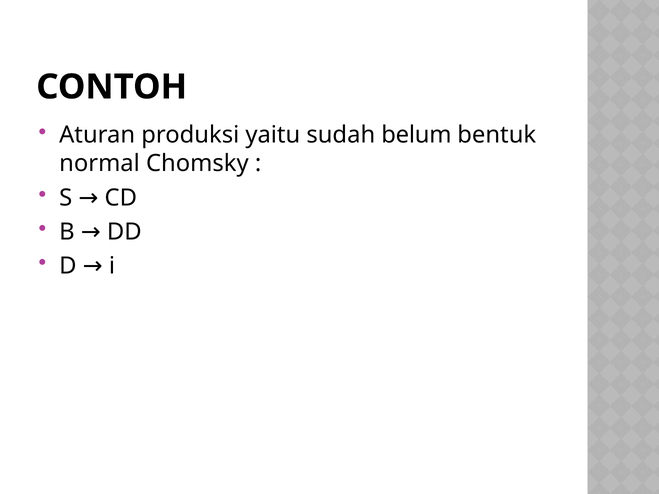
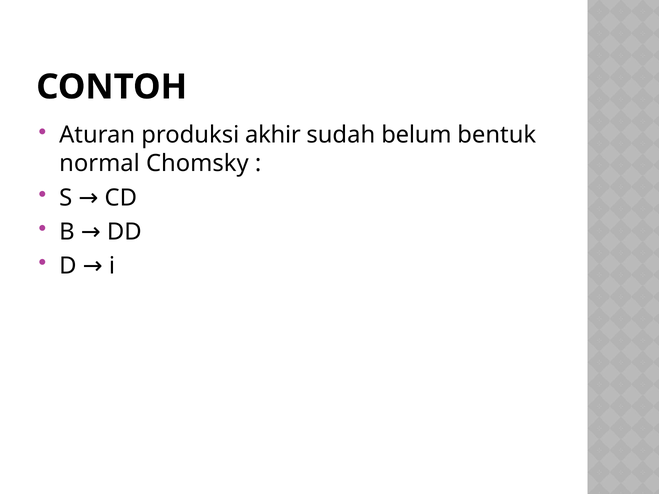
yaitu: yaitu -> akhir (273, 135)
